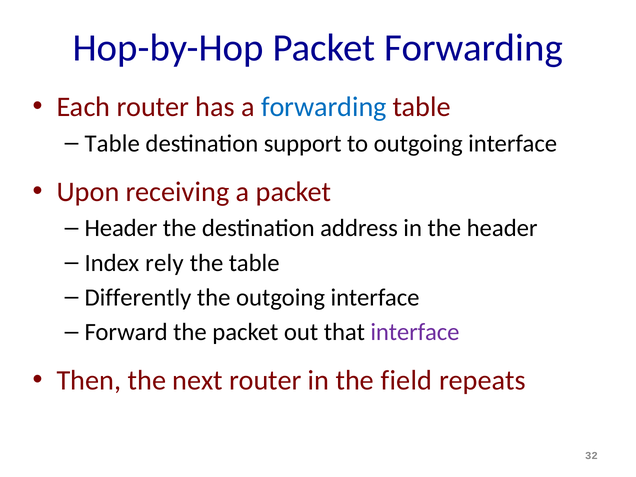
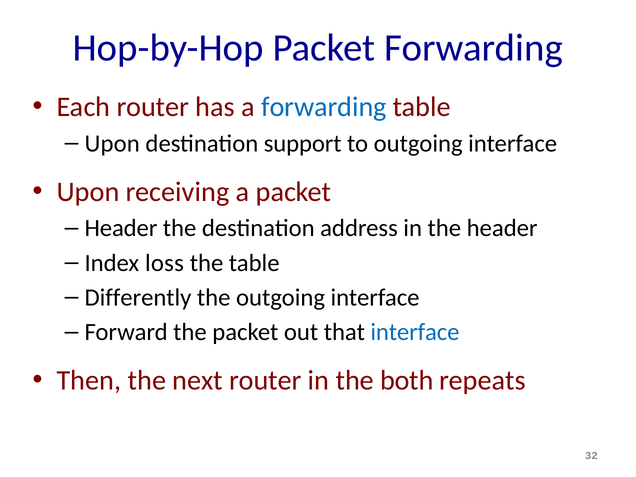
Table: Table -> Upon (112, 143)
rely: rely -> loss (164, 263)
interface colour: purple -> blue (415, 332)
field: field -> both (407, 381)
